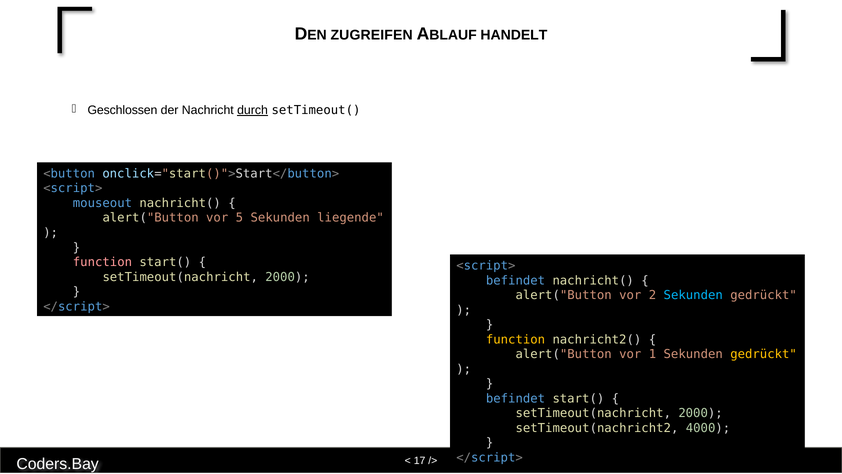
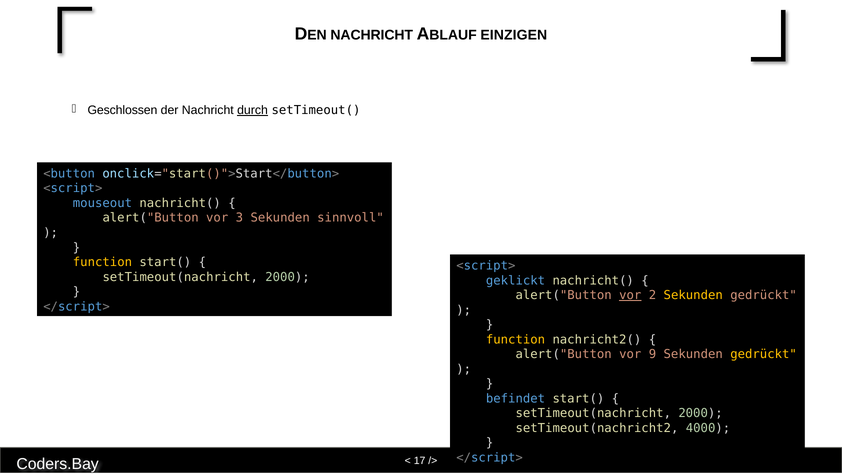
ZUGREIFEN: ZUGREIFEN -> NACHRICHT (372, 35)
HANDELT: HANDELT -> EINZIGEN (514, 35)
5: 5 -> 3 (239, 218)
liegende: liegende -> sinnvoll (351, 218)
function colour: pink -> yellow (102, 262)
befindet: befindet -> geklickt (516, 280)
vor underline: none -> present (630, 295)
Sekunden colour: light blue -> yellow (693, 295)
1: 1 -> 9 (652, 354)
